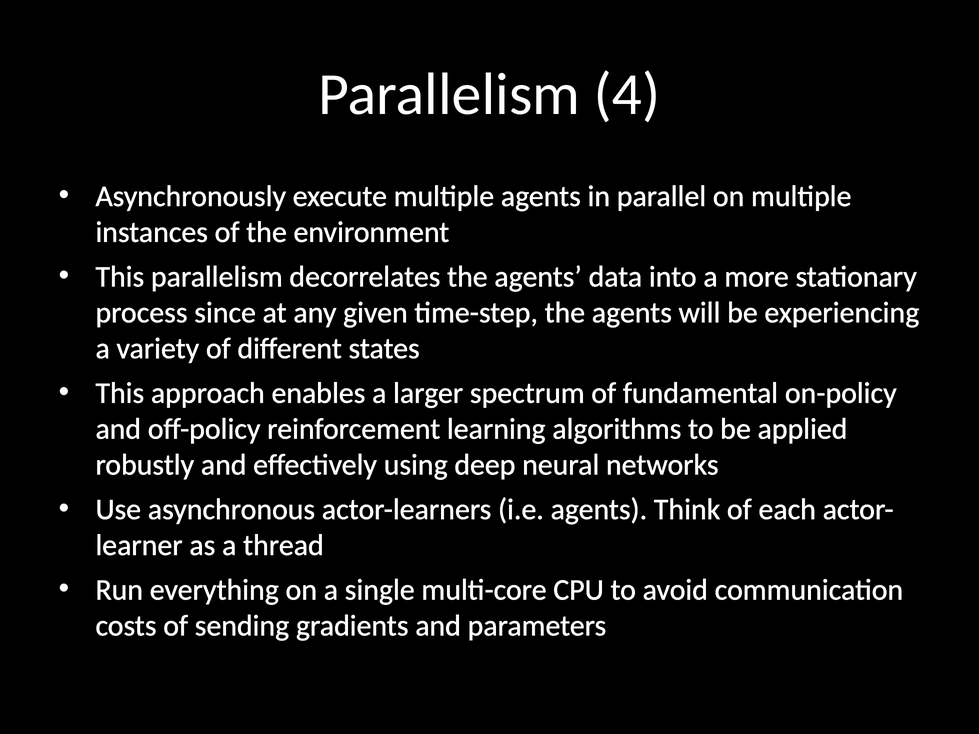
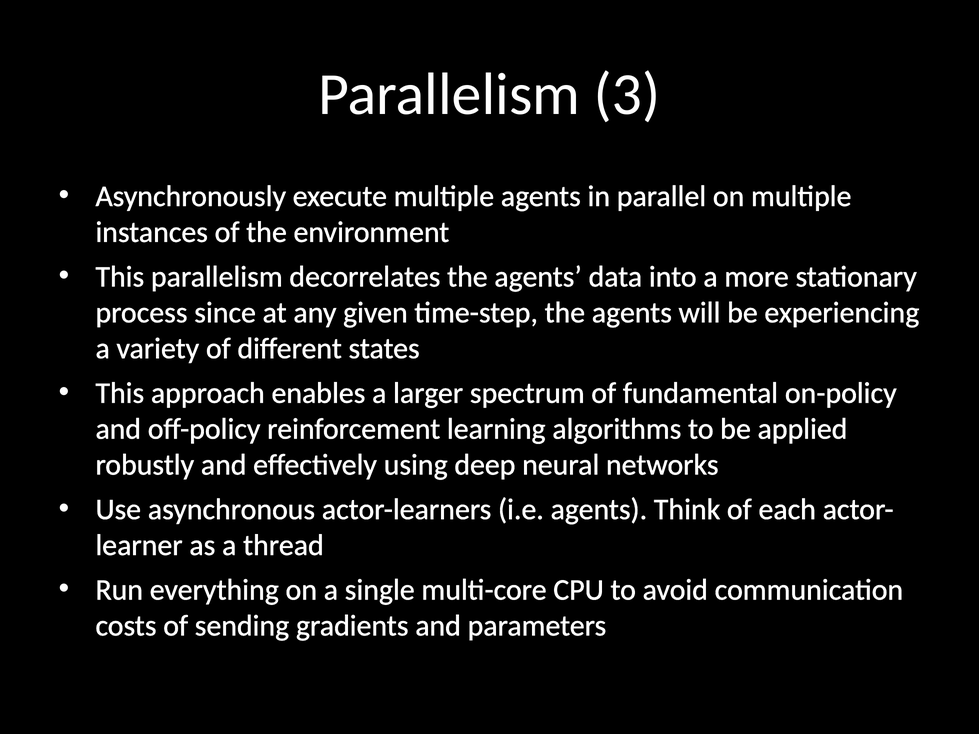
4: 4 -> 3 (627, 95)
